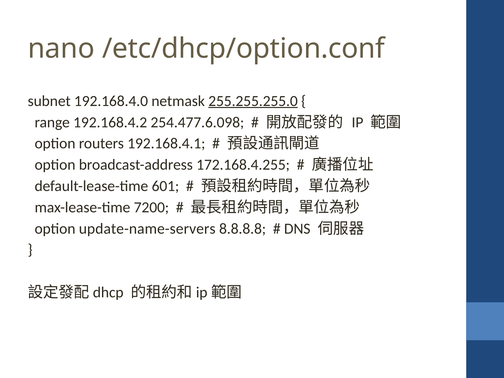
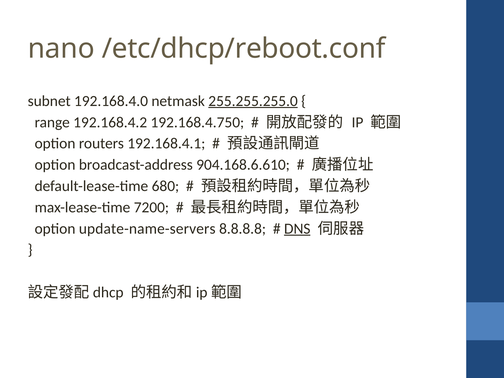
/etc/dhcp/option.conf: /etc/dhcp/option.conf -> /etc/dhcp/reboot.conf (244, 49)
254.477.6.098: 254.477.6.098 -> 192.168.4.750 (197, 122)
172.168.4.255: 172.168.4.255 -> 904.168.6.610 (243, 165)
601: 601 -> 680 (165, 186)
DNS underline: none -> present (297, 229)
